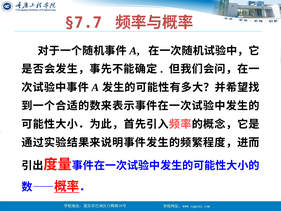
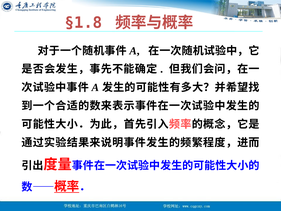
§7.7: §7.7 -> §1.8 (83, 23)
